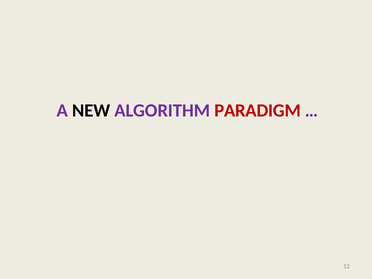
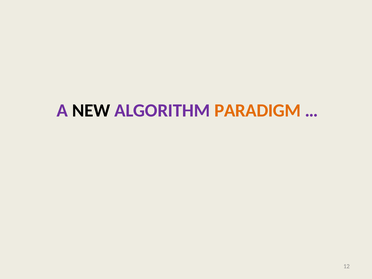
PARADIGM colour: red -> orange (258, 110)
